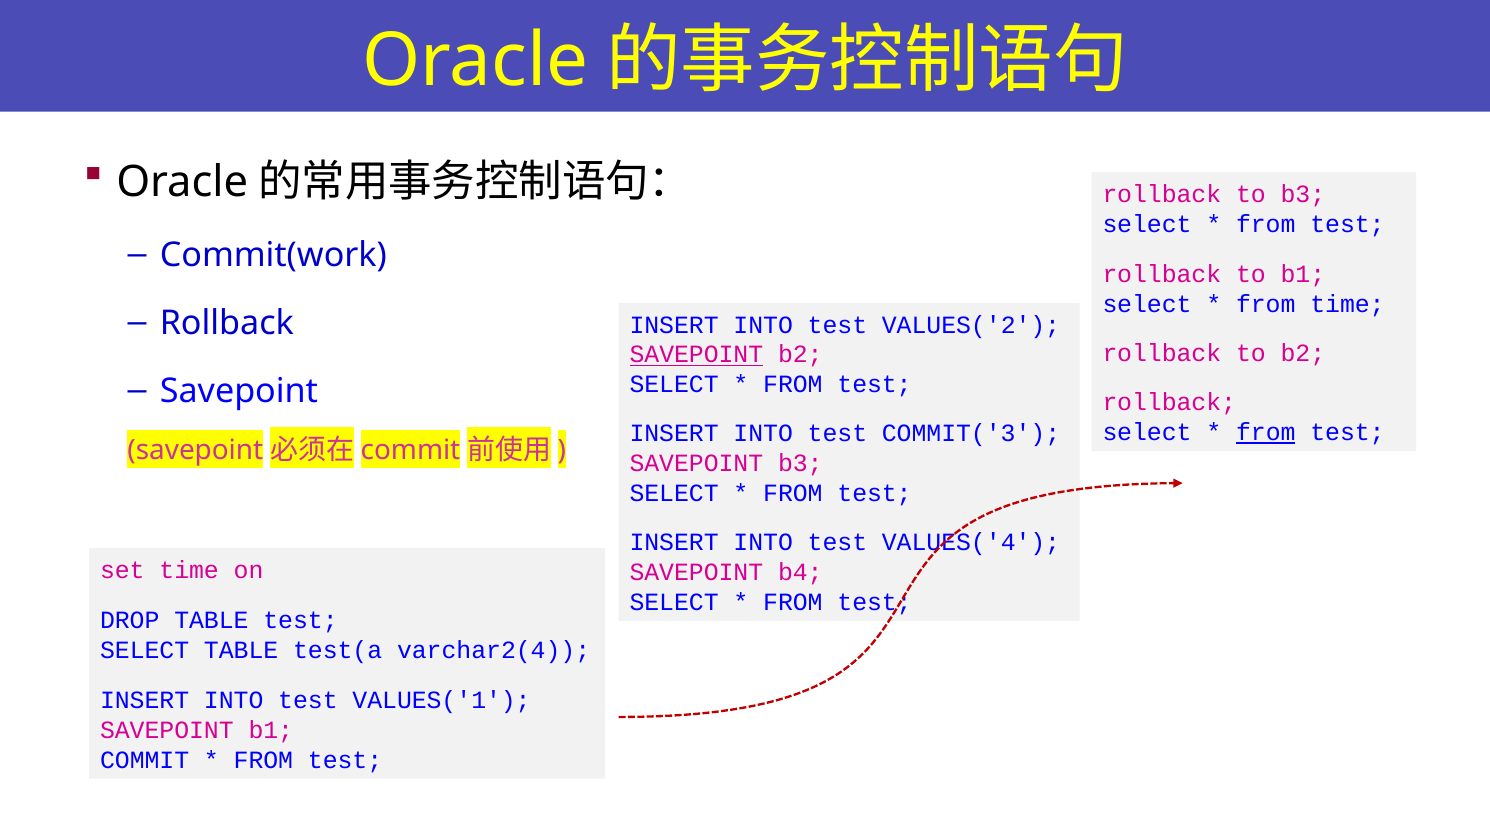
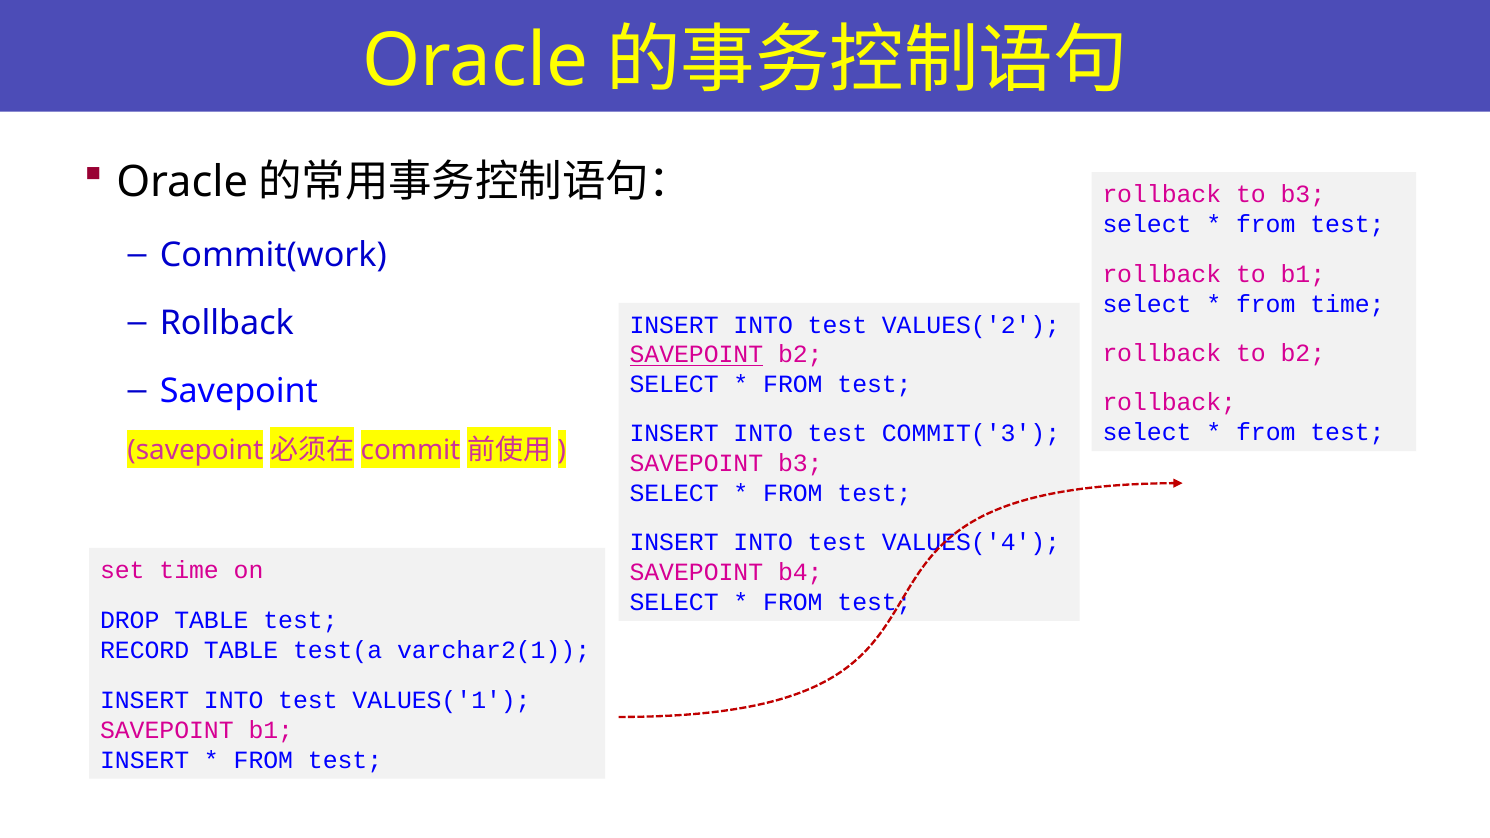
from underline: present -> none (1266, 433)
SELECT: SELECT -> RECORD (145, 650)
varchar2(4: varchar2(4 -> varchar2(1 (494, 650)
COMMIT: COMMIT -> INSERT (145, 760)
